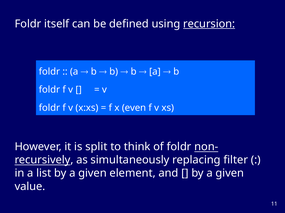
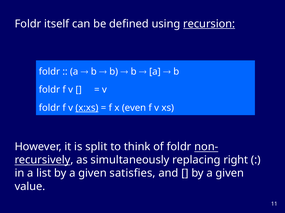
x:xs underline: none -> present (87, 108)
filter: filter -> right (236, 160)
element: element -> satisfies (133, 174)
